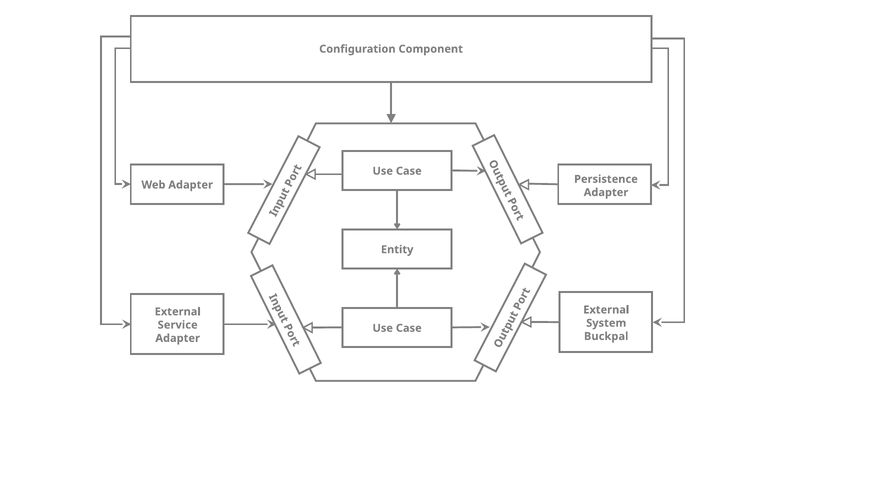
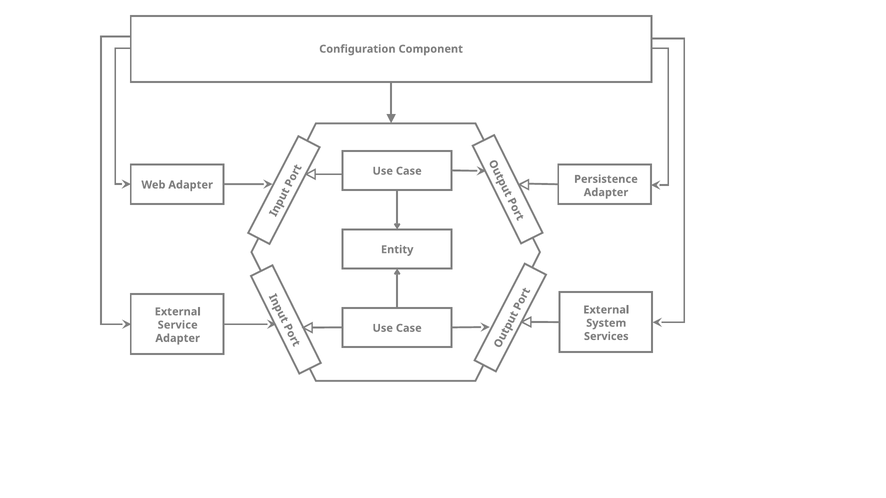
Buckpal: Buckpal -> Services (606, 337)
